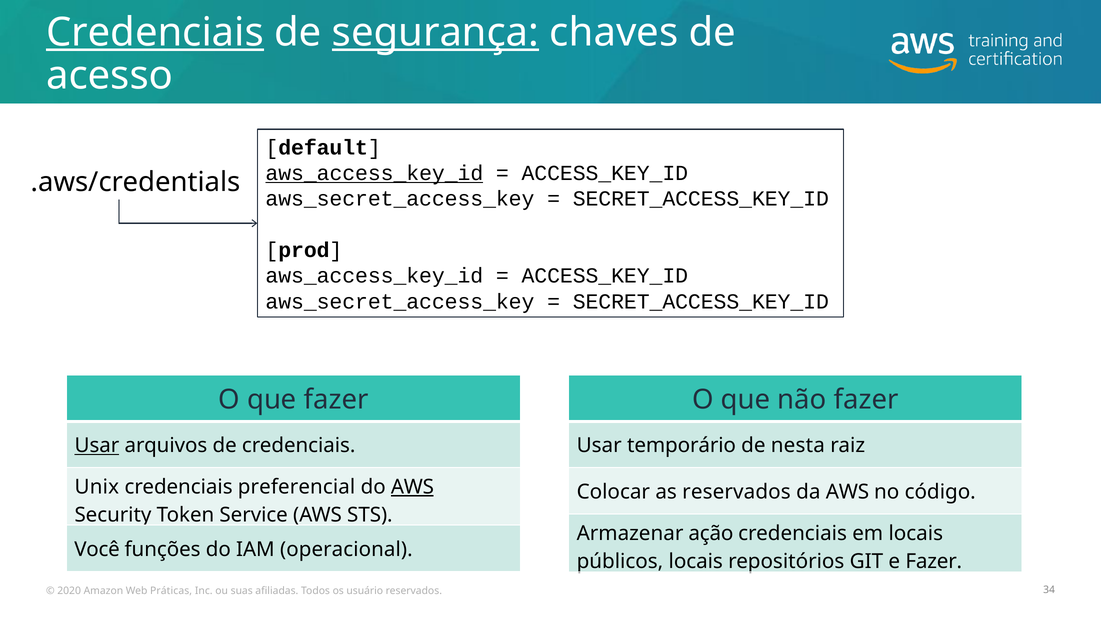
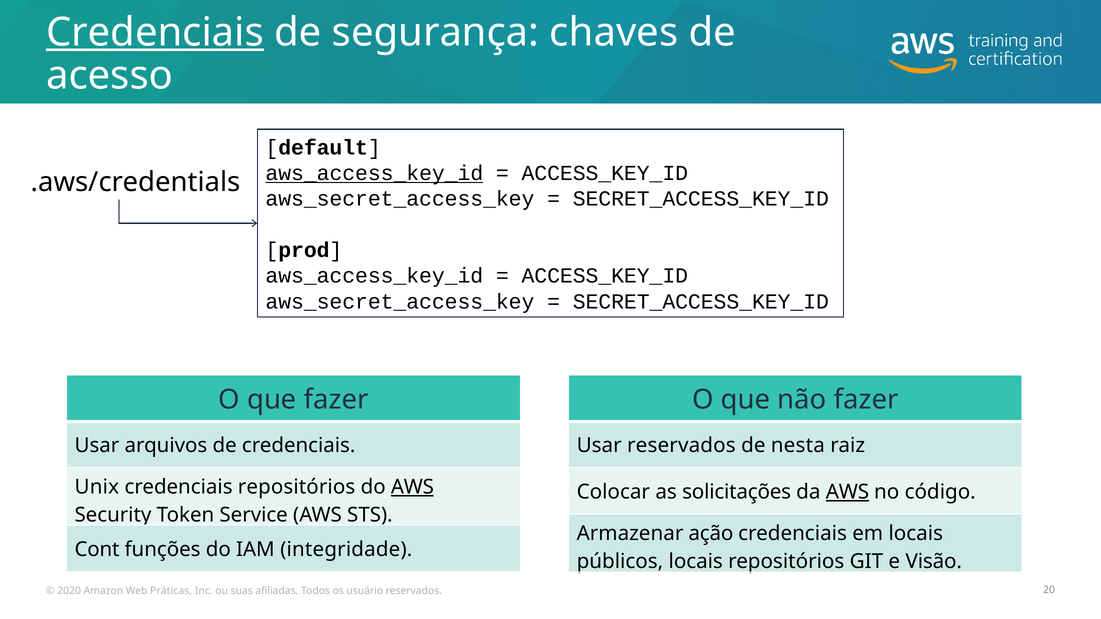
segurança underline: present -> none (436, 32)
Usar temporário: temporário -> reservados (681, 446)
Usar underline: present -> none (97, 446)
credenciais preferencial: preferencial -> repositórios (297, 487)
as reservados: reservados -> solicitações (737, 492)
AWS underline: none -> present (847, 492)
Você: Você -> Cont (97, 550)
operacional: operacional -> integridade (346, 550)
e Fazer: Fazer -> Visão (934, 562)
34: 34 -> 20 (1049, 590)
